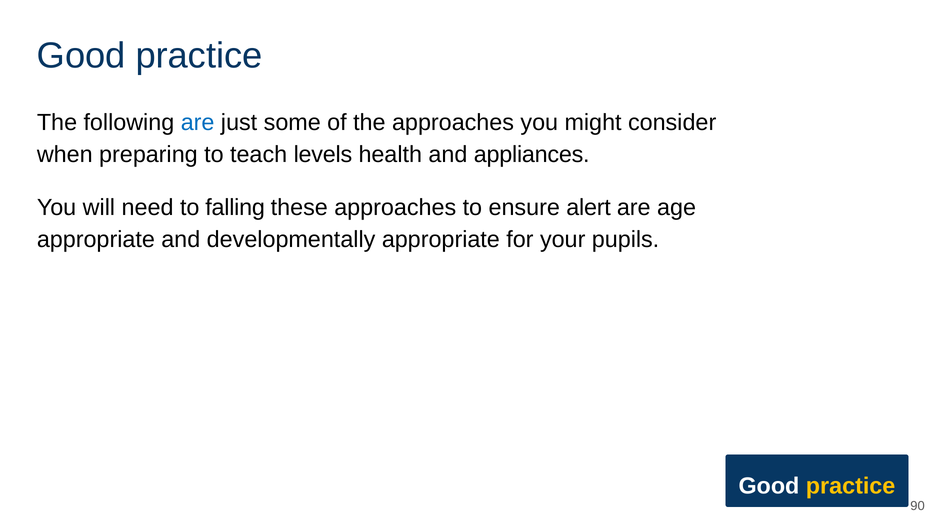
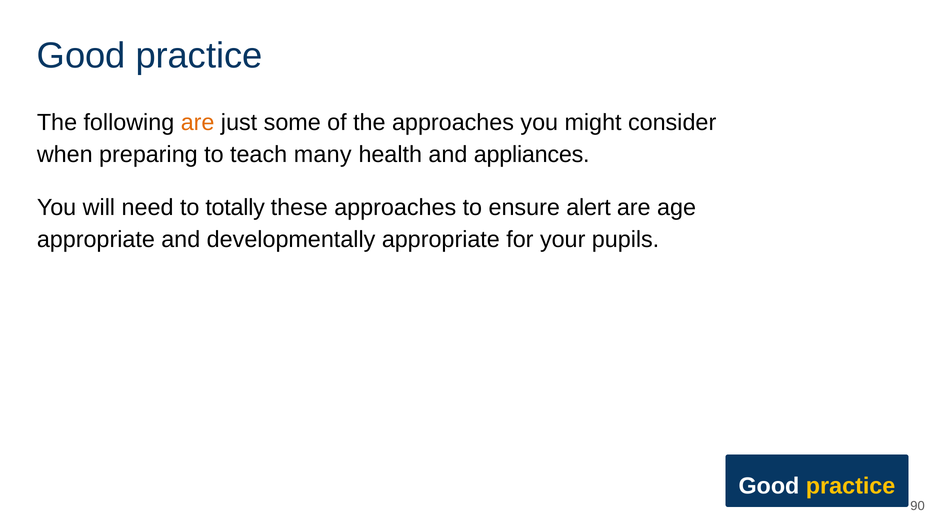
are colour: blue -> orange (198, 123)
levels: levels -> many (323, 155)
falling: falling -> totally (235, 208)
